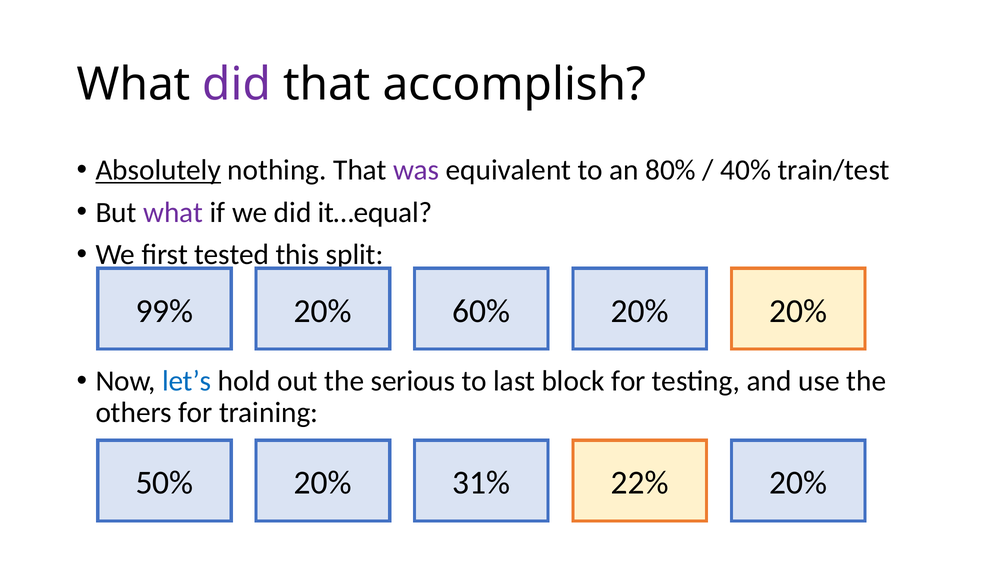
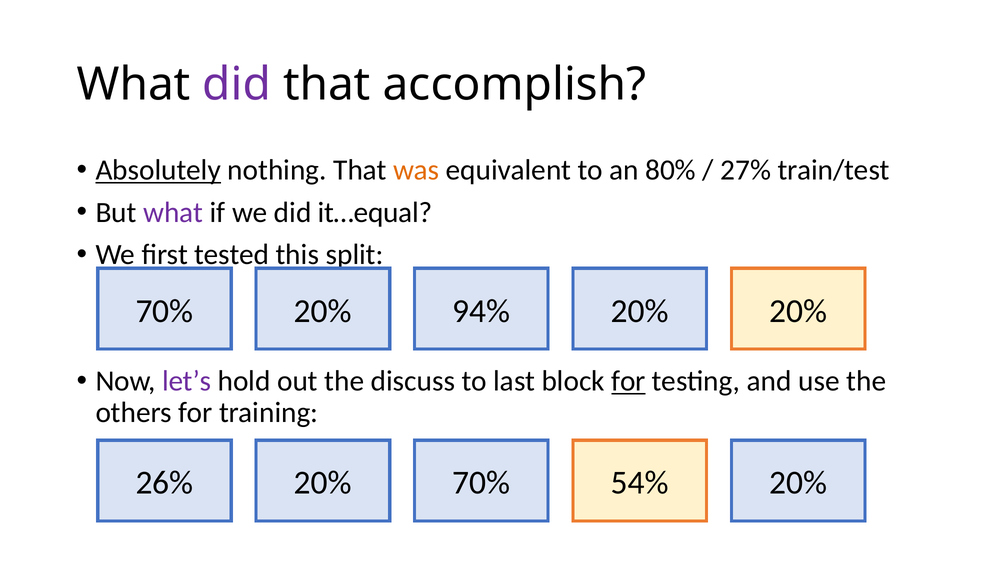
was colour: purple -> orange (416, 170)
40%: 40% -> 27% (746, 170)
99%: 99% -> 70% (164, 311)
60%: 60% -> 94% (481, 311)
let’s colour: blue -> purple (187, 381)
serious: serious -> discuss (413, 381)
for underline: none -> present (629, 381)
50%: 50% -> 26% (164, 483)
20% 31%: 31% -> 70% (481, 483)
22%: 22% -> 54% (640, 483)
